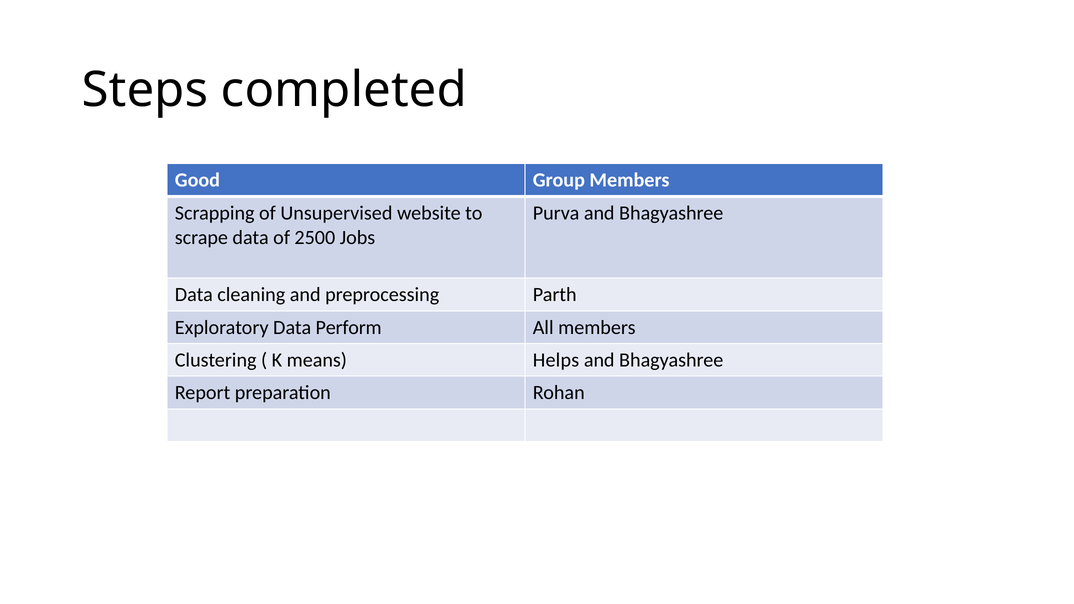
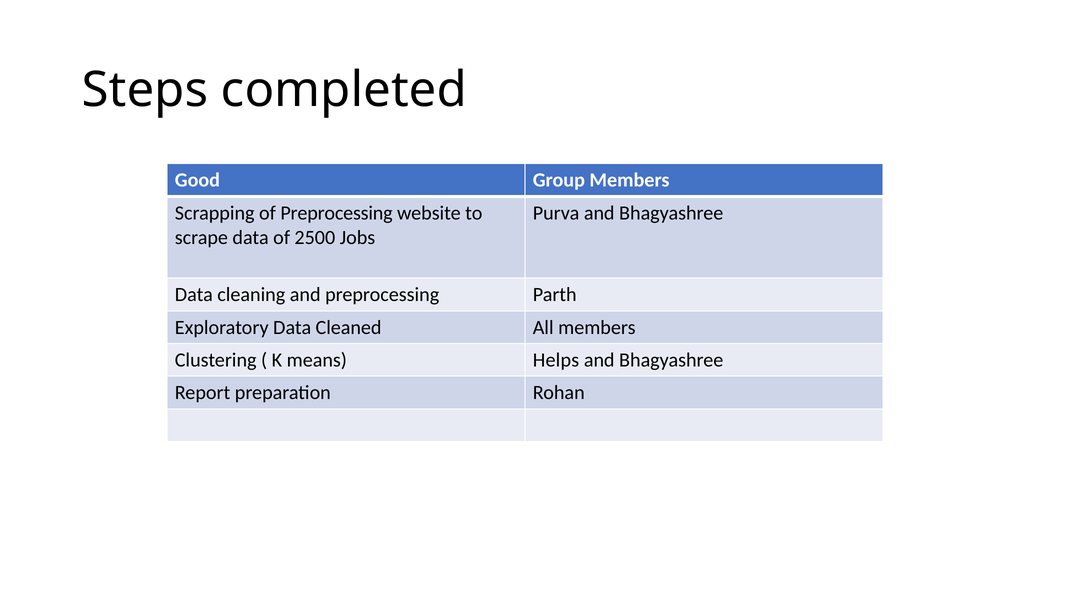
of Unsupervised: Unsupervised -> Preprocessing (337, 213)
Perform: Perform -> Cleaned (349, 328)
